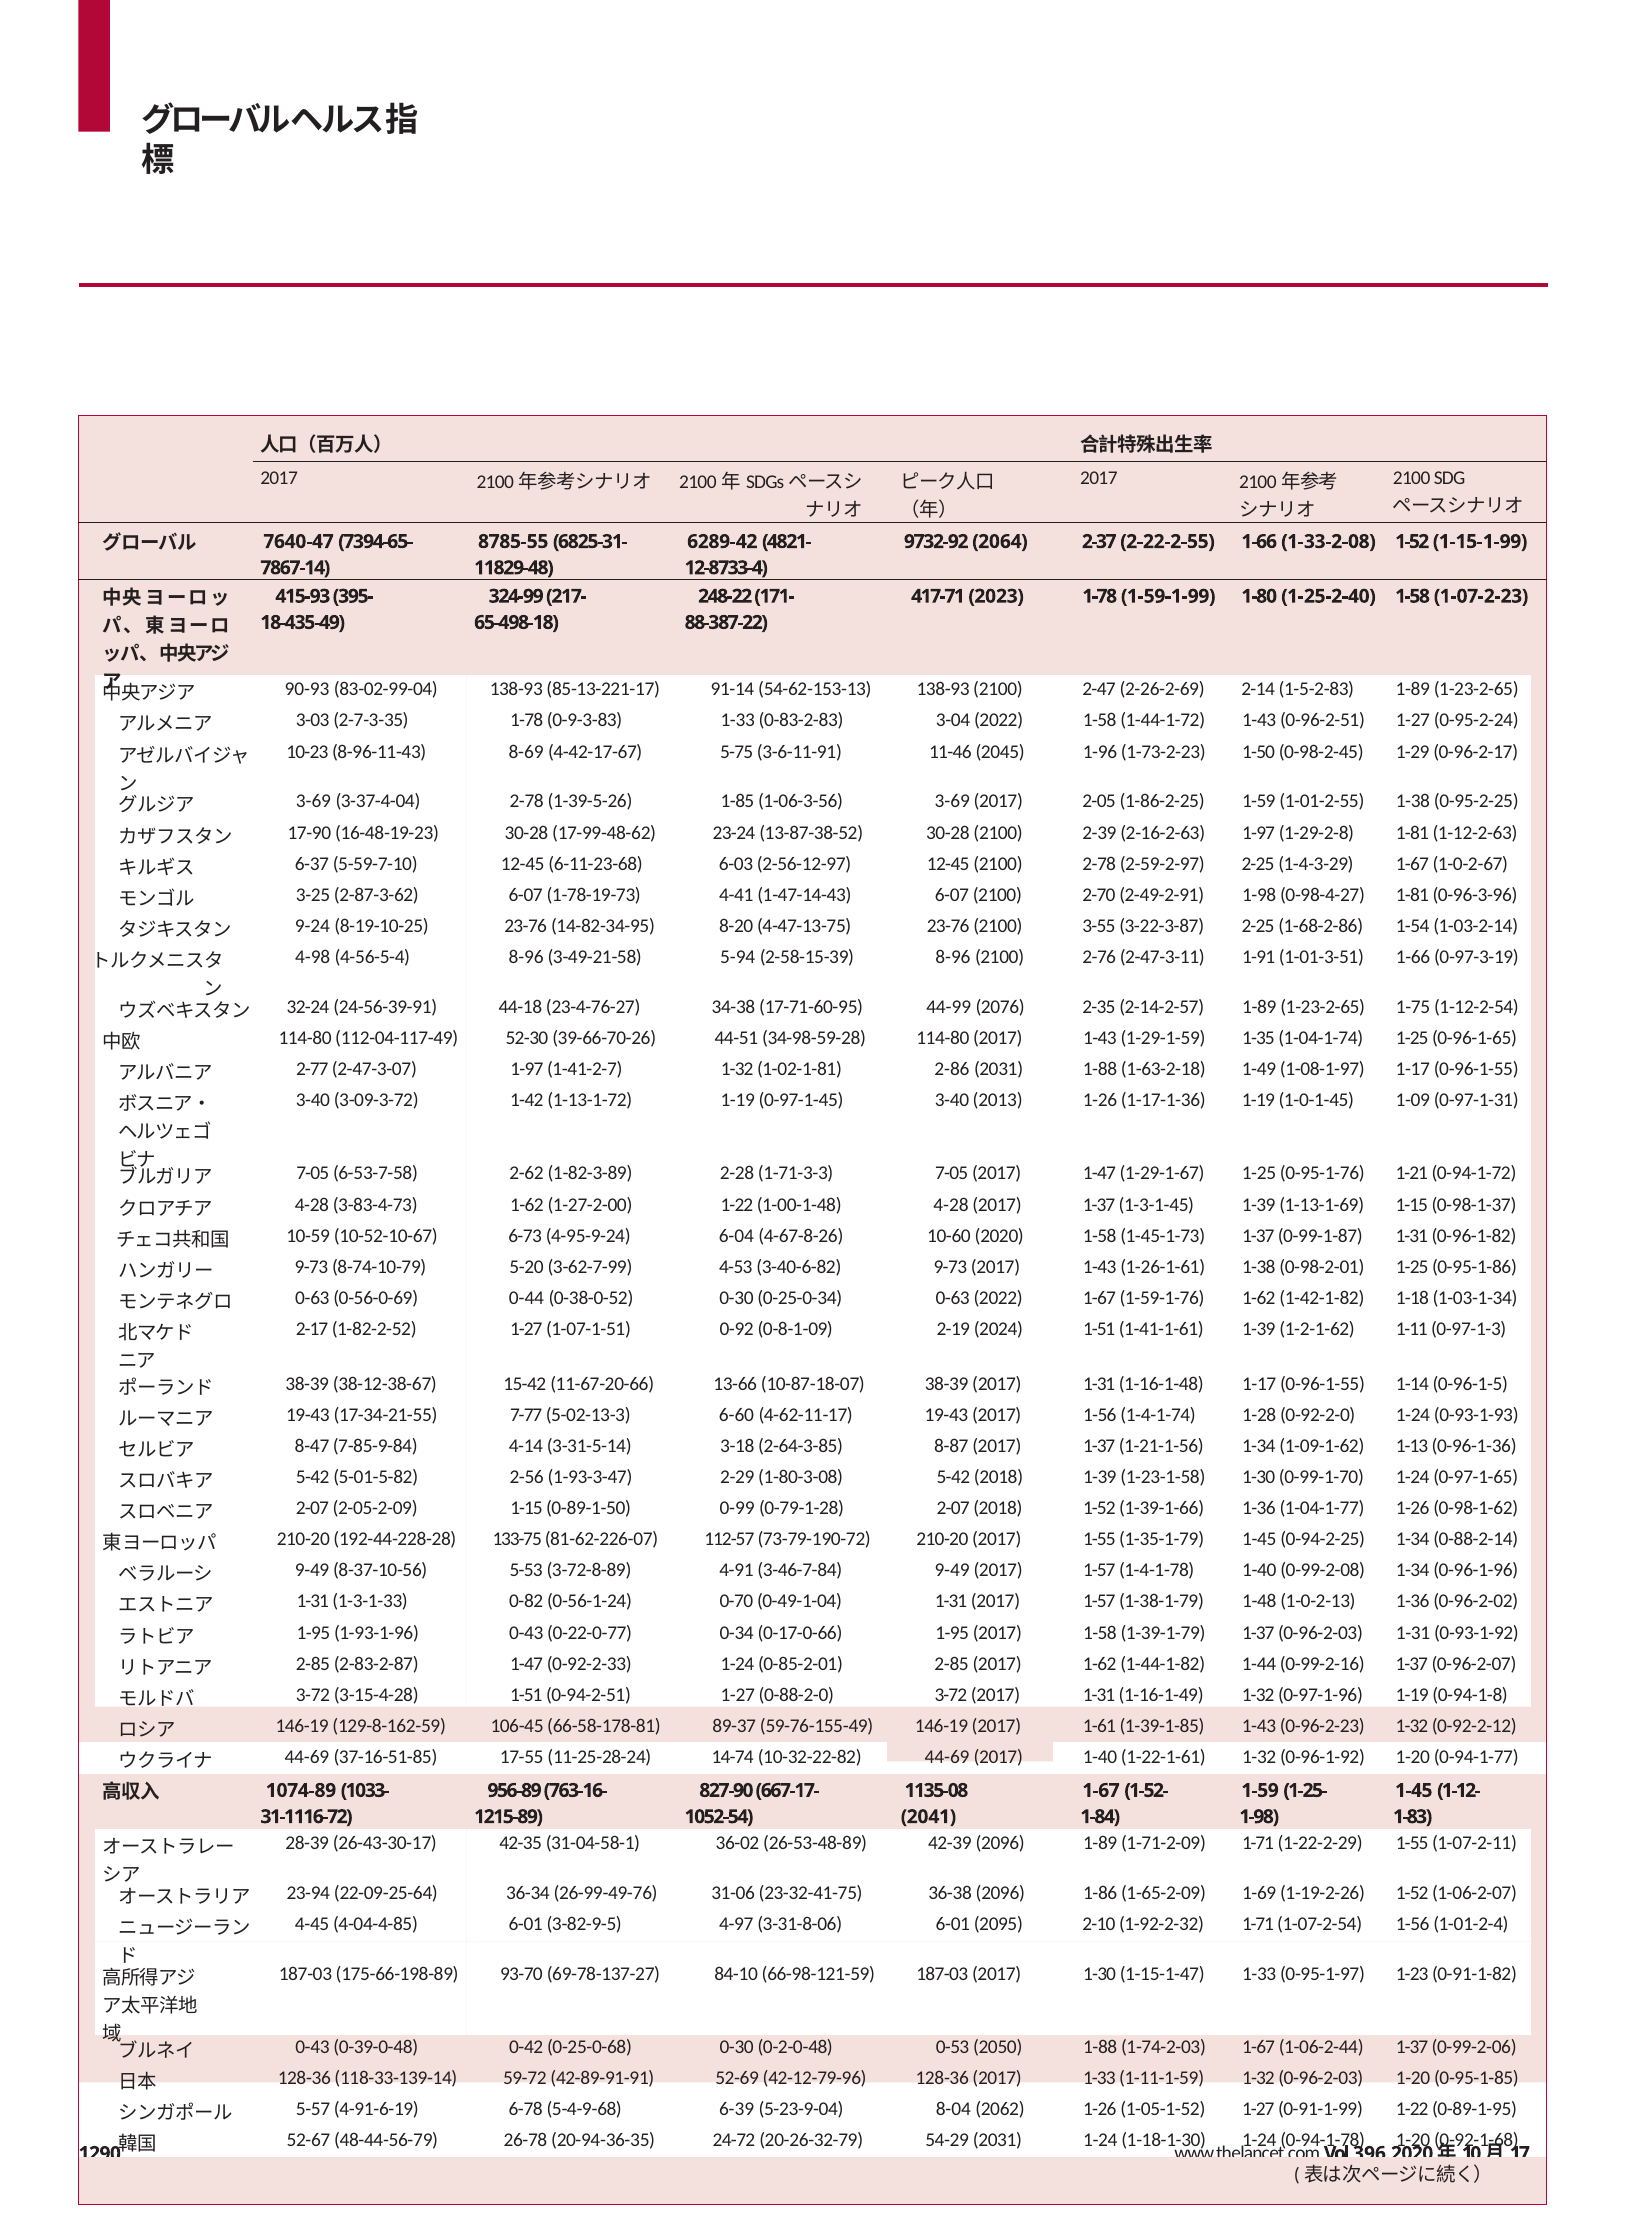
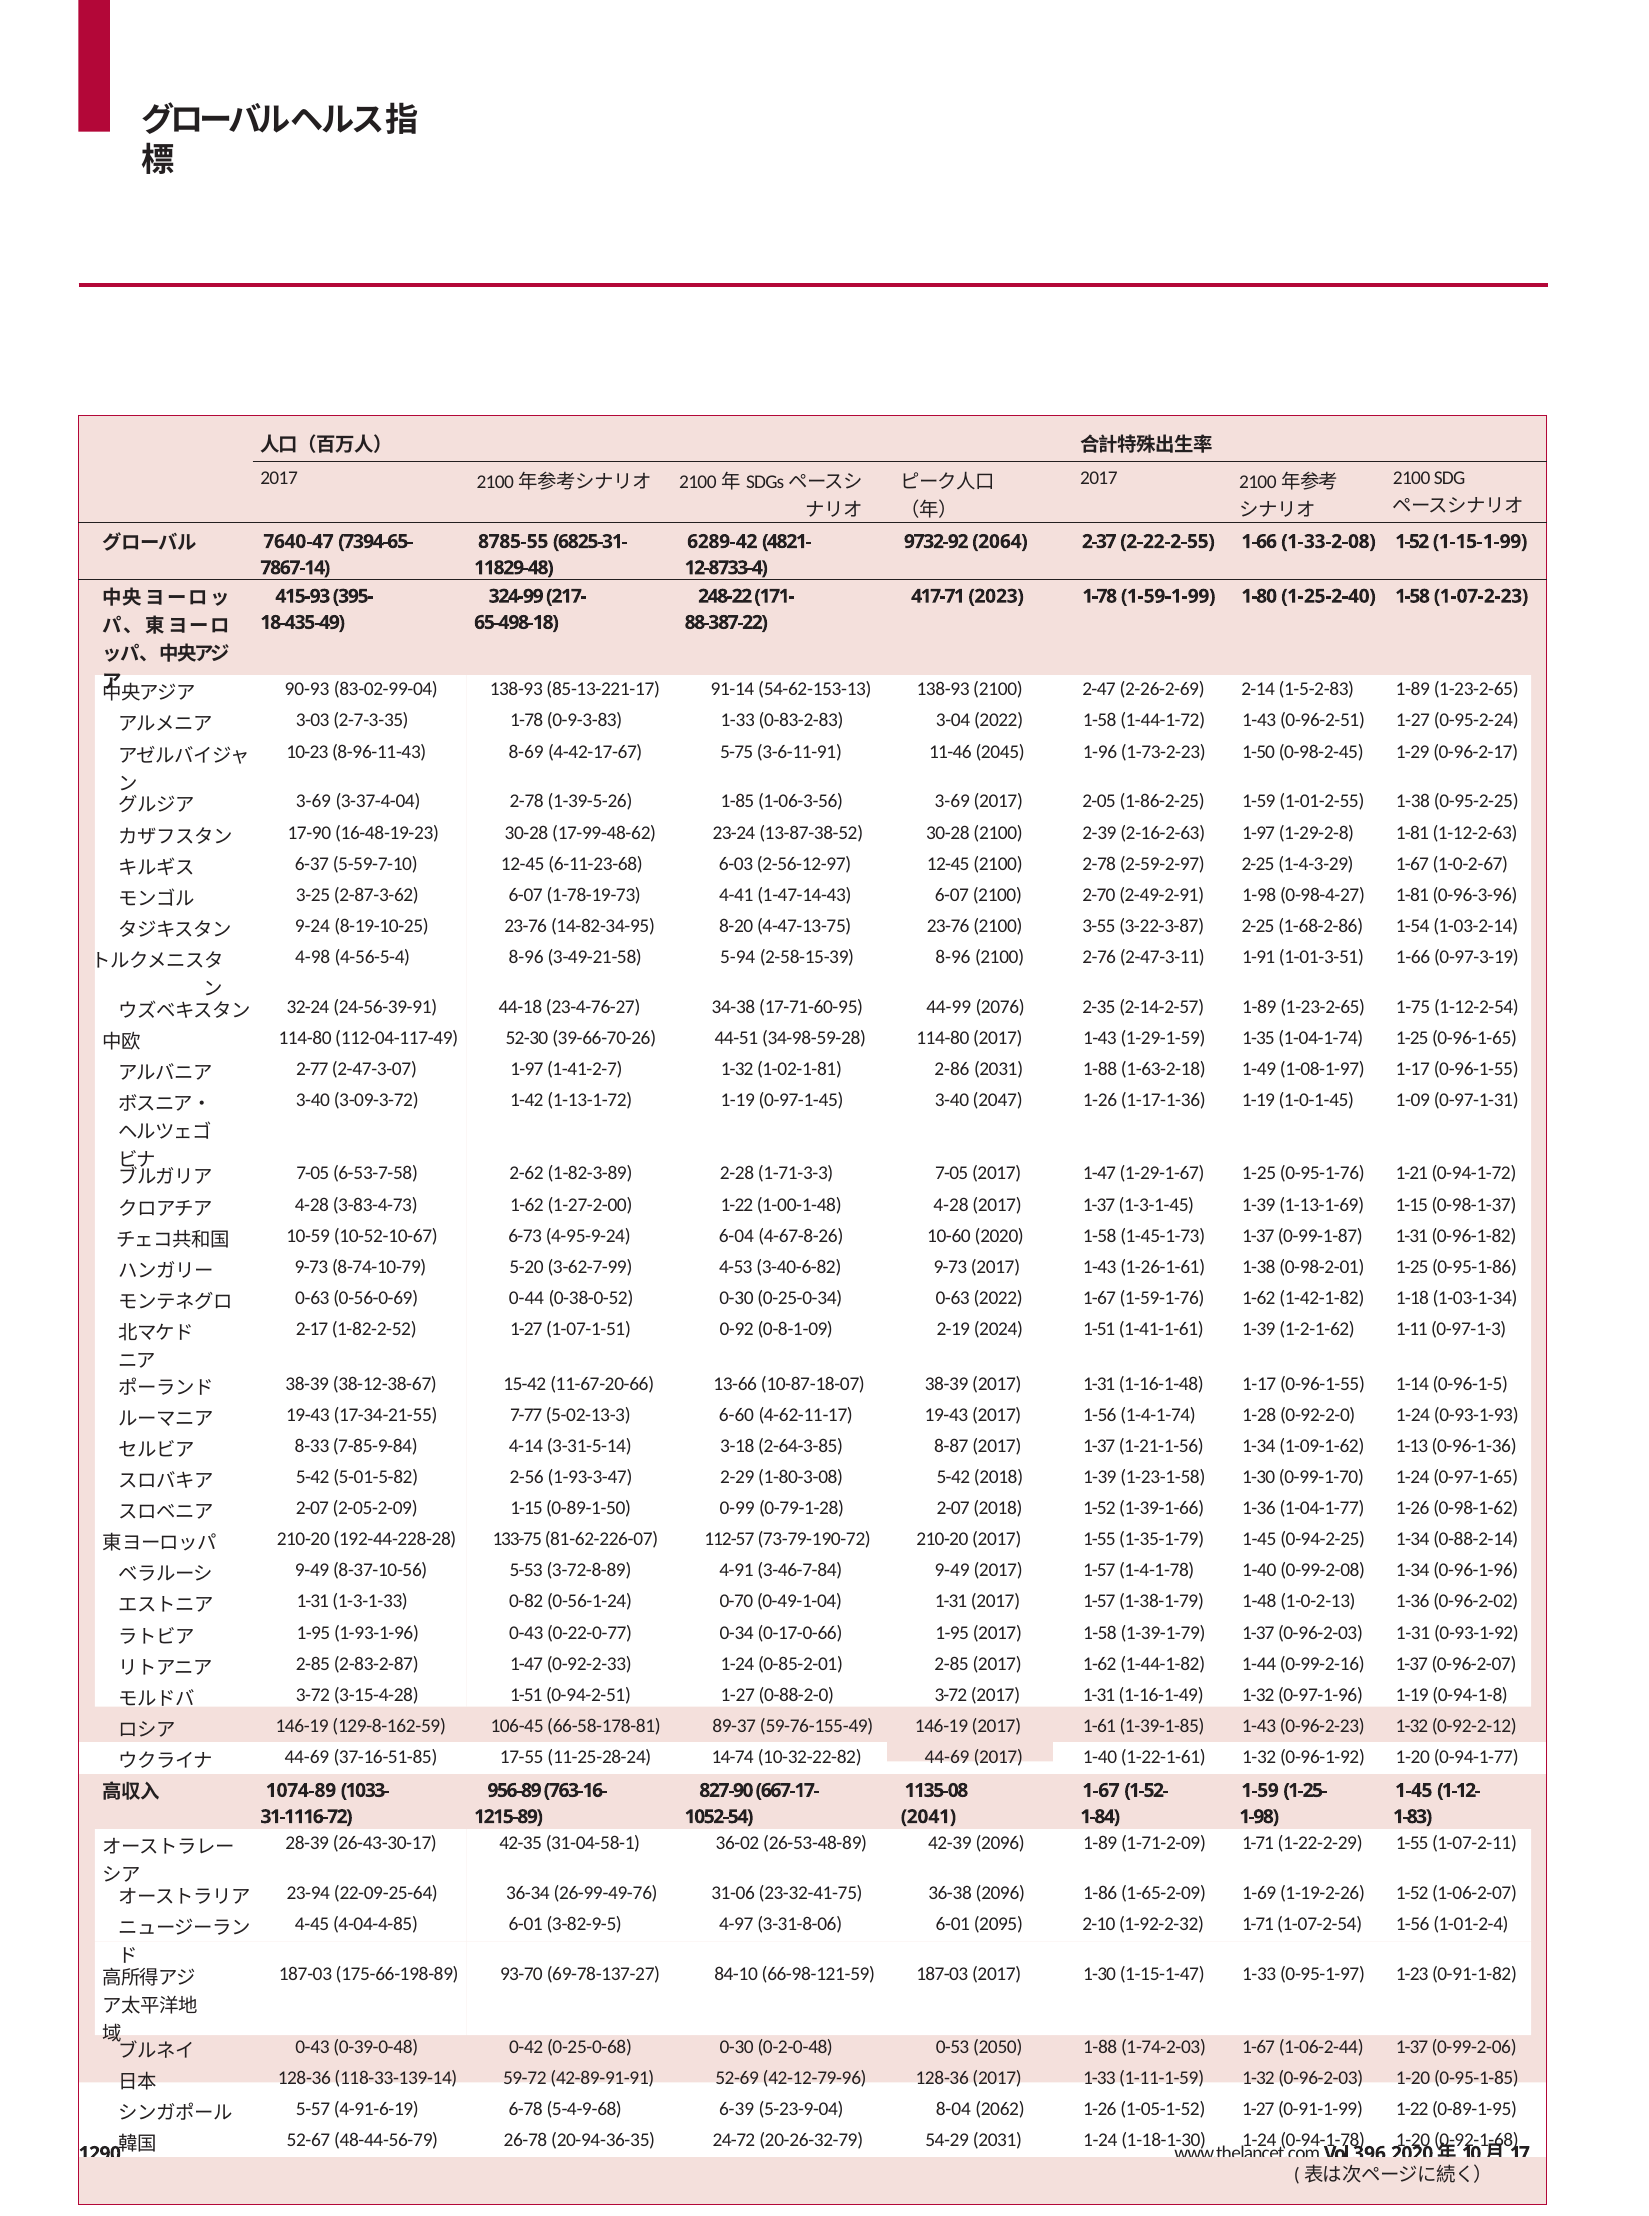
2013: 2013 -> 2047 (998, 1100)
8-47: 8-47 -> 8-33 (312, 1446)
